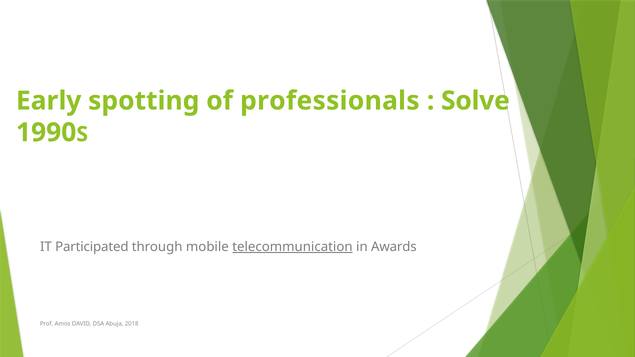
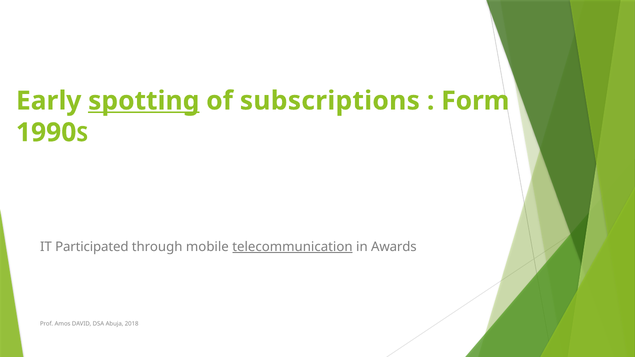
spotting underline: none -> present (144, 101)
professionals: professionals -> subscriptions (330, 101)
Solve: Solve -> Form (475, 101)
